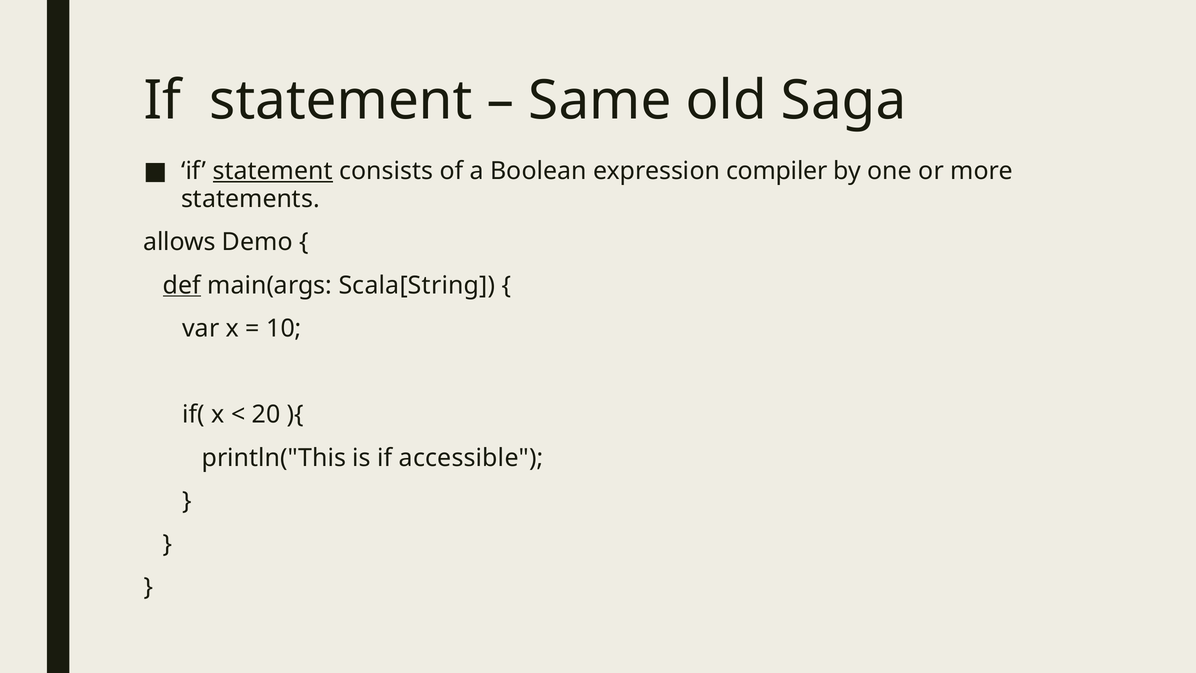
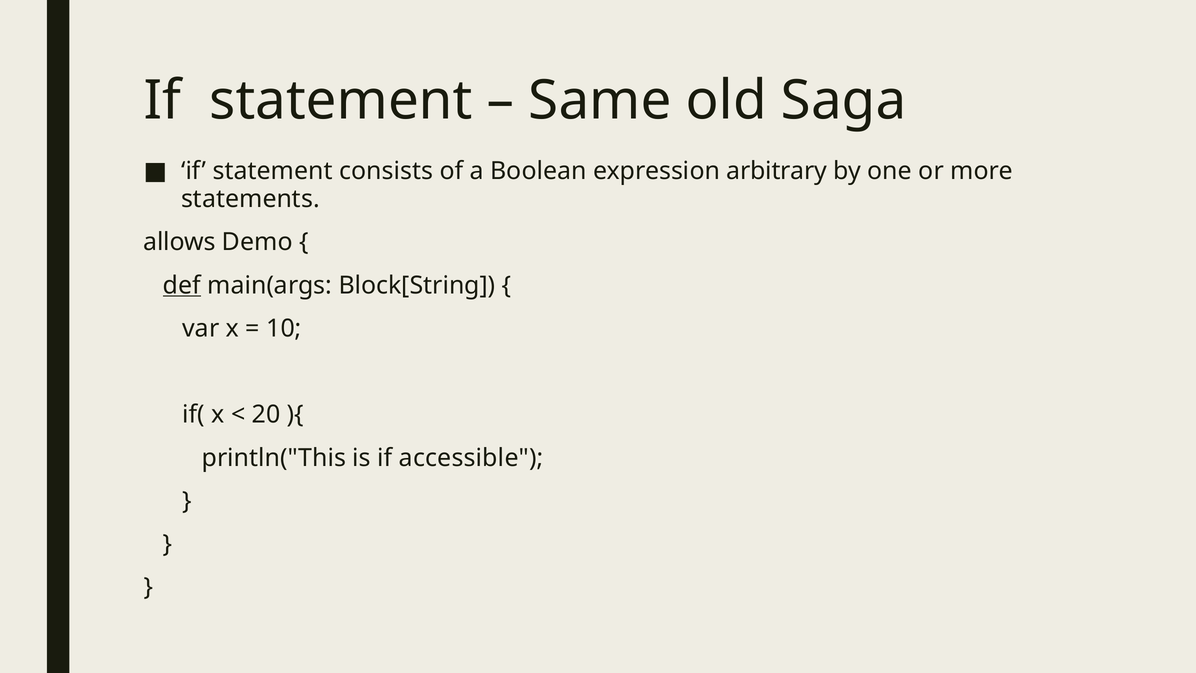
statement underline: present -> none (273, 171)
compiler: compiler -> arbitrary (777, 171)
Scala[String: Scala[String -> Block[String (417, 285)
